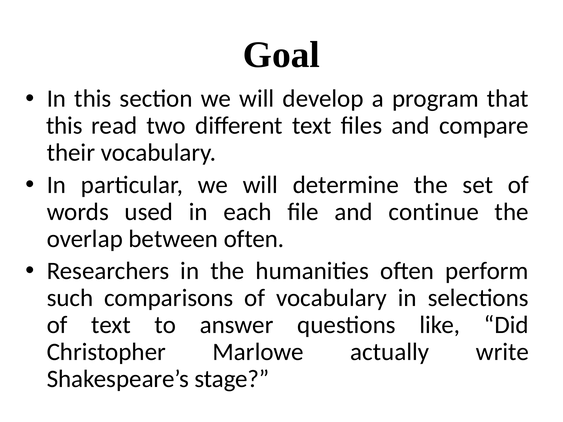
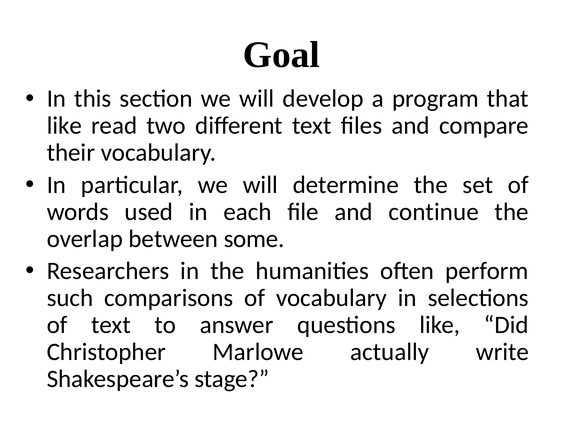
this: this -> like (64, 126)
between often: often -> some (254, 239)
